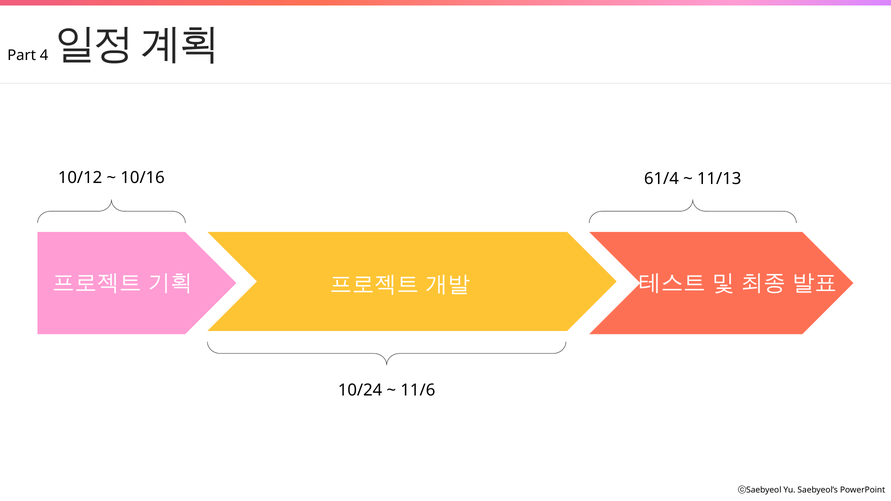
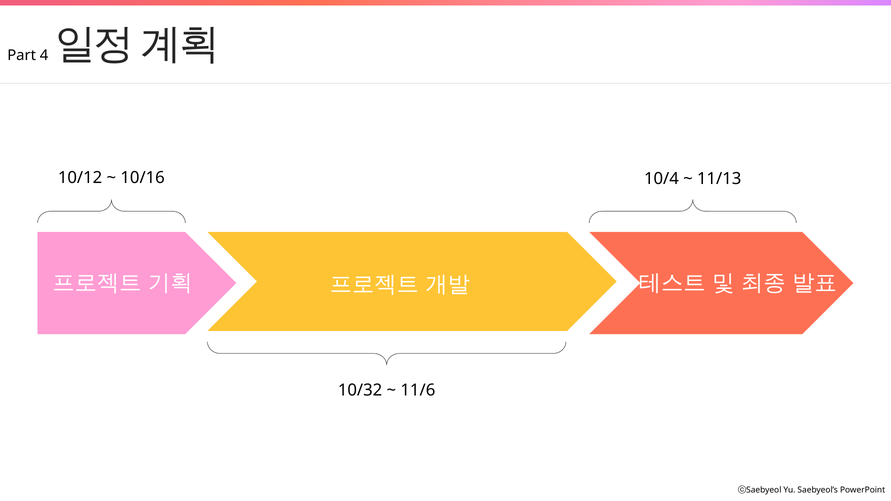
61/4: 61/4 -> 10/4 (661, 179)
10/24: 10/24 -> 10/32 (360, 391)
